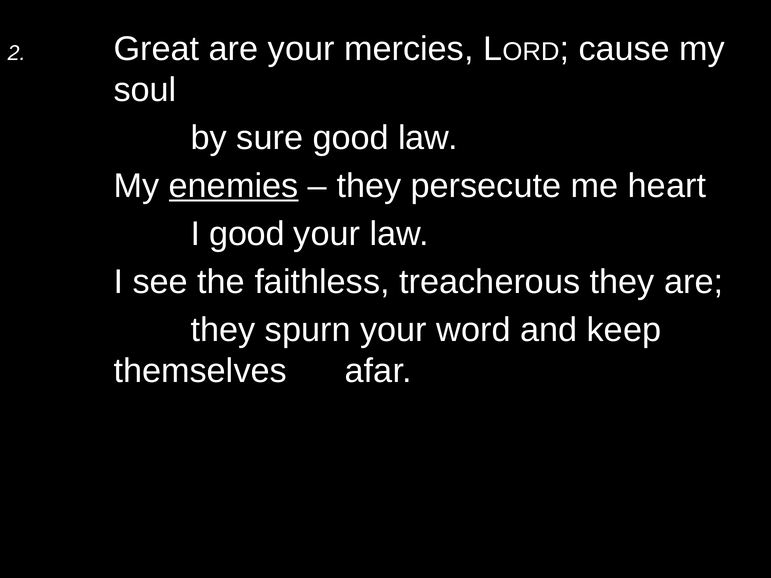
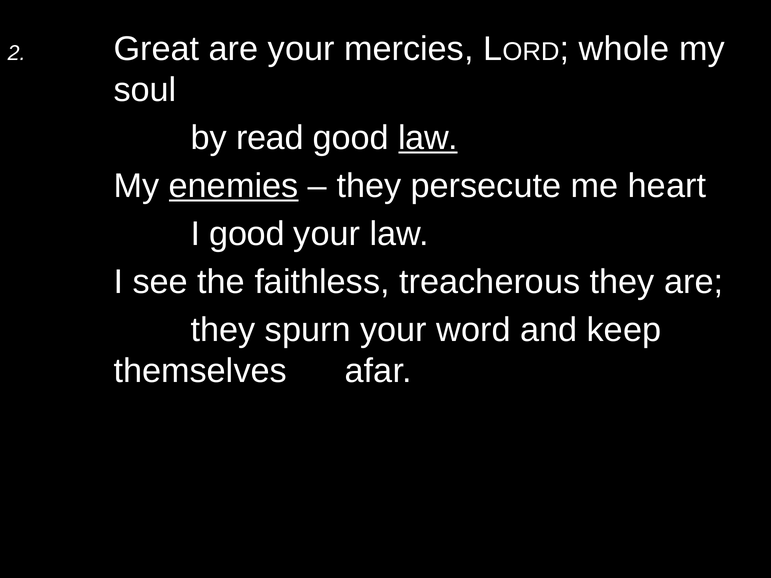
cause: cause -> whole (624, 49)
sure: sure -> read (270, 138)
law underline: none -> present (428, 138)
